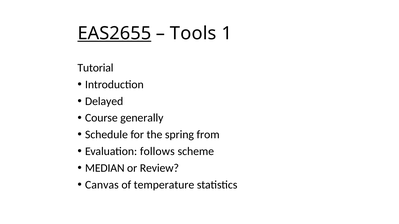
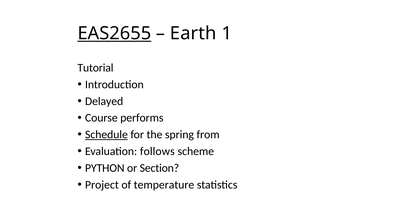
Tools: Tools -> Earth (193, 34)
generally: generally -> performs (142, 118)
Schedule underline: none -> present (106, 135)
MEDIAN: MEDIAN -> PYTHON (105, 168)
Review: Review -> Section (159, 168)
Canvas: Canvas -> Project (102, 185)
